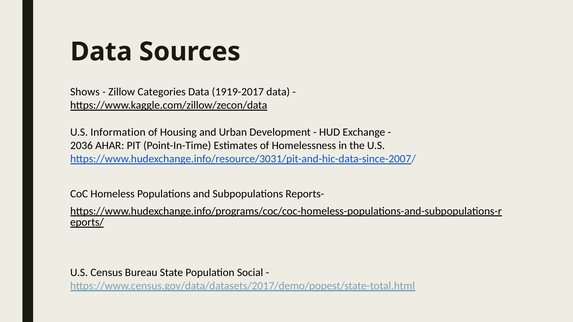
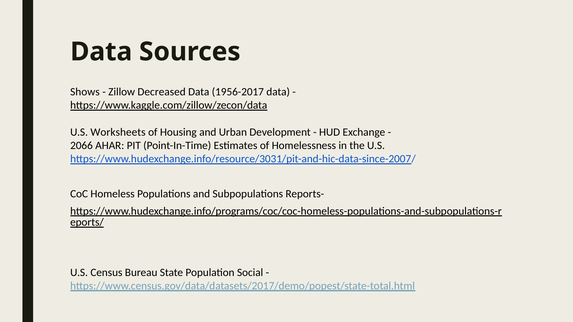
Categories: Categories -> Decreased (162, 92)
1919-2017: 1919-2017 -> 1956-2017 (238, 92)
Information: Information -> Worksheets (118, 132)
2036: 2036 -> 2066 (81, 146)
